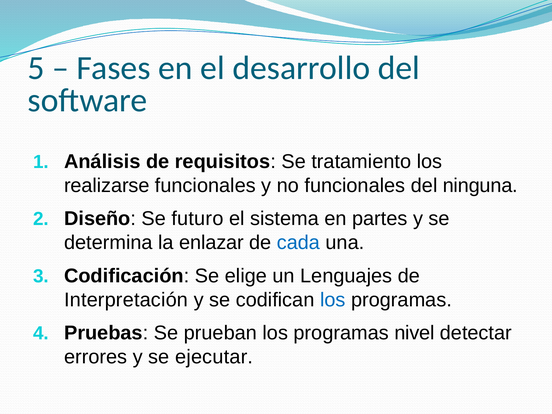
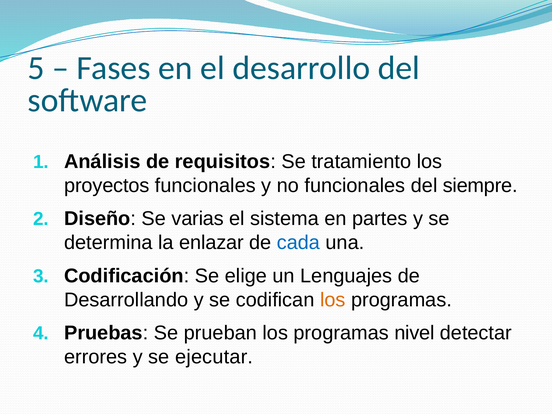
realizarse: realizarse -> proyectos (107, 185)
ninguna: ninguna -> siempre (480, 185)
futuro: futuro -> varias (198, 219)
Interpretación: Interpretación -> Desarrollando (126, 300)
los colour: blue -> orange (333, 300)
